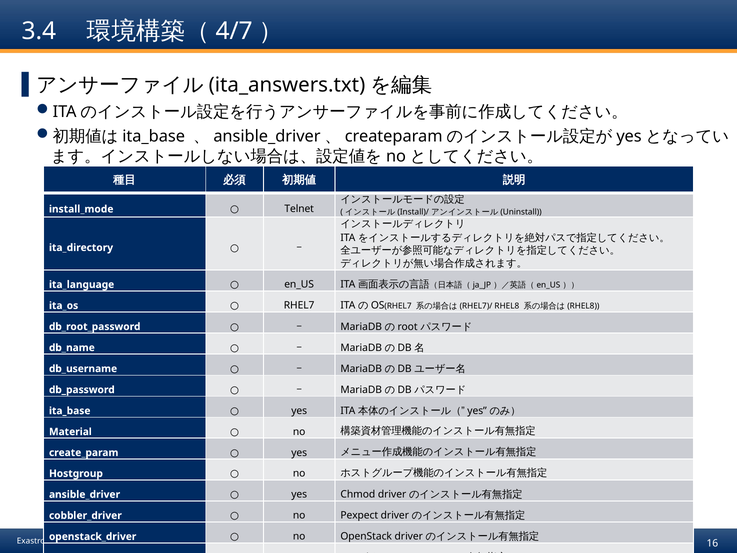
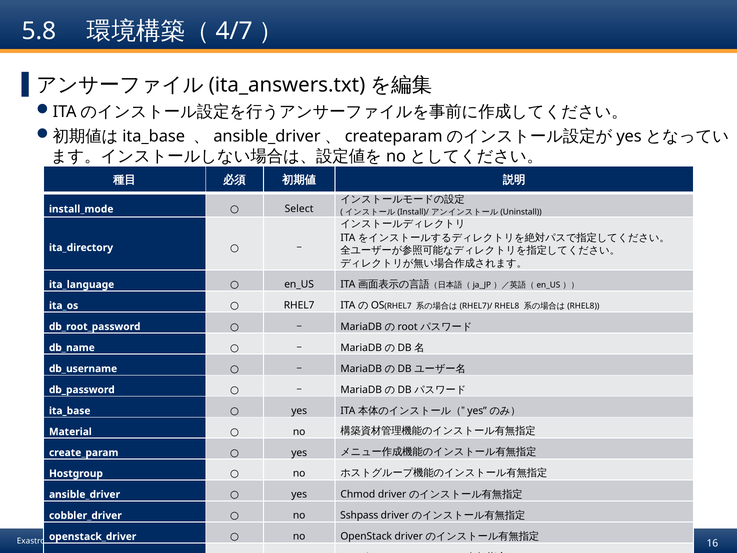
3.4: 3.4 -> 5.8 (39, 31)
Telnet: Telnet -> Select (299, 209)
Pexpect: Pexpect -> Sshpass (359, 515)
